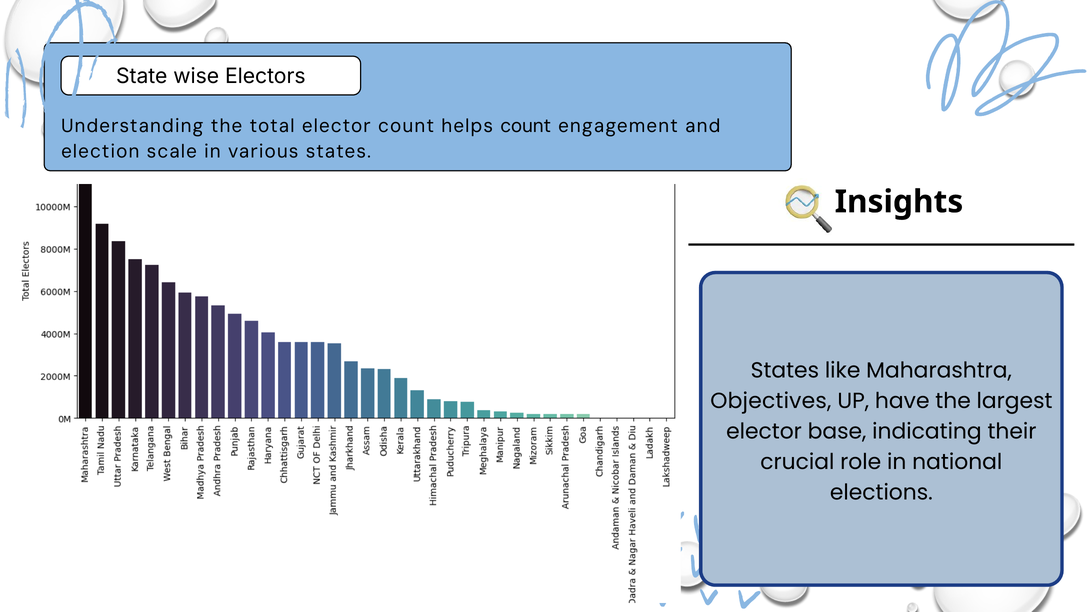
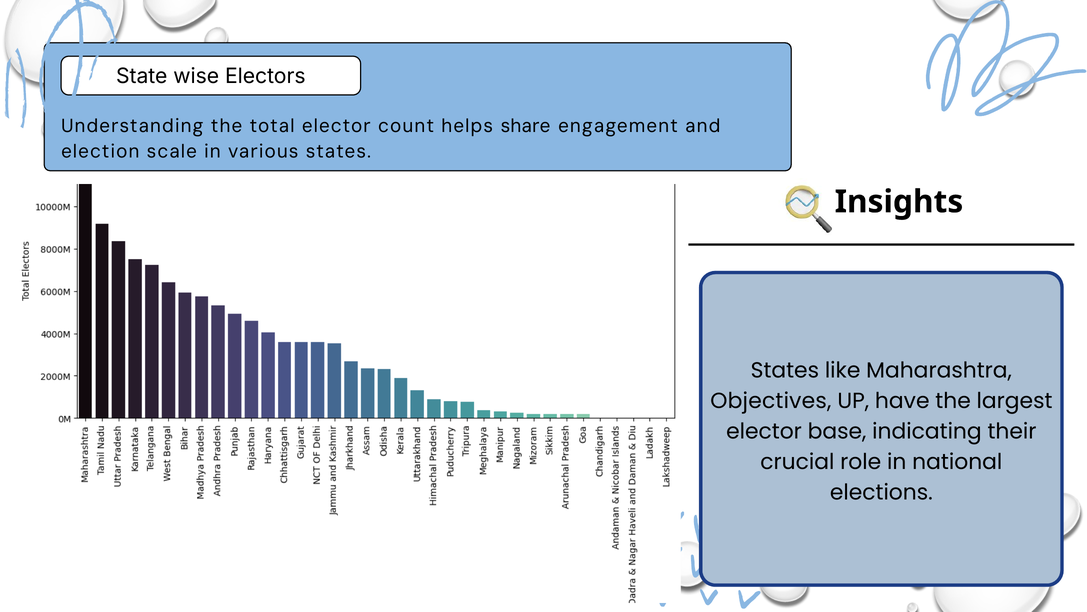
helps count: count -> share (526, 126)
